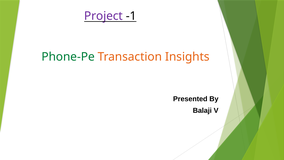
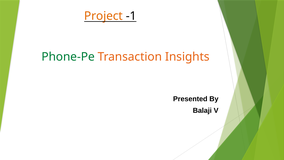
Project colour: purple -> orange (104, 16)
